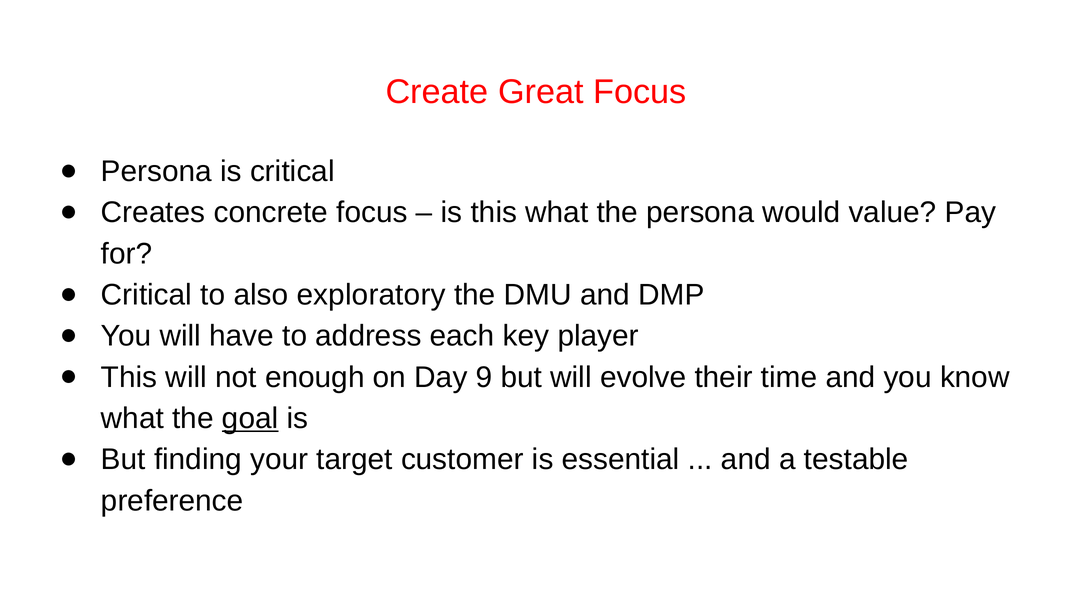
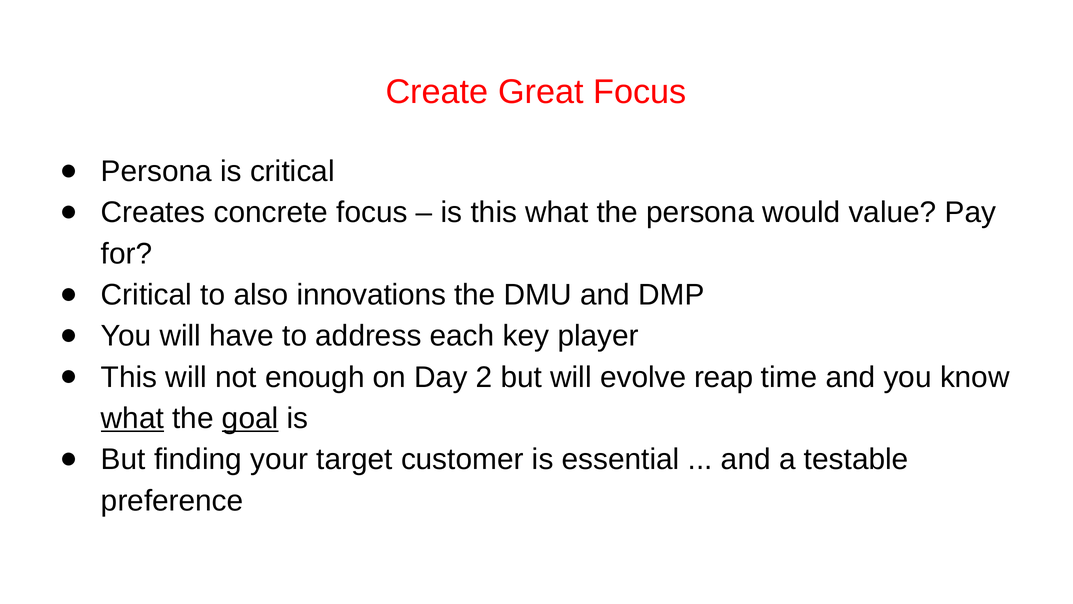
exploratory: exploratory -> innovations (371, 295)
9: 9 -> 2 (484, 377)
their: their -> reap (724, 377)
what underline: none -> present (132, 418)
